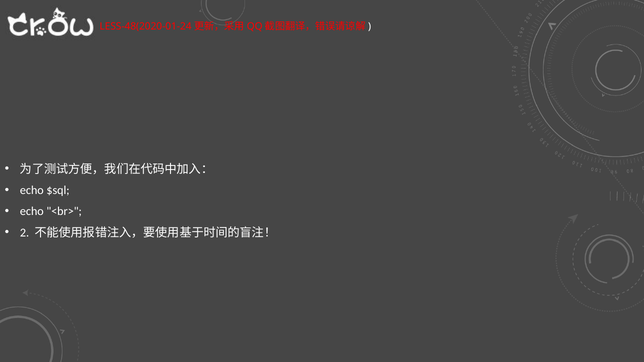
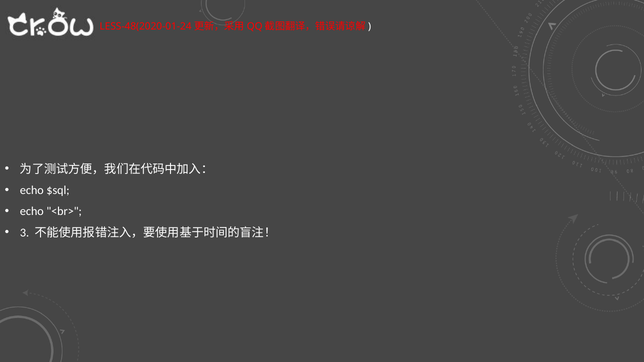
2: 2 -> 3 (25, 233)
